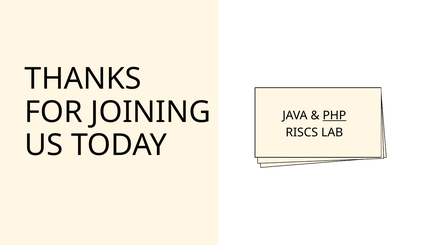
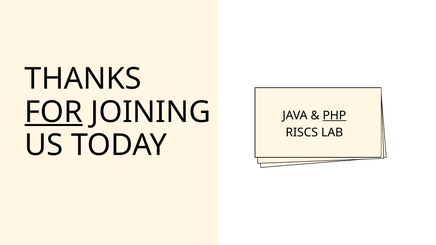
FOR underline: none -> present (54, 112)
